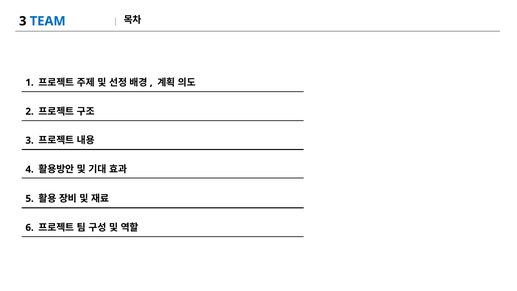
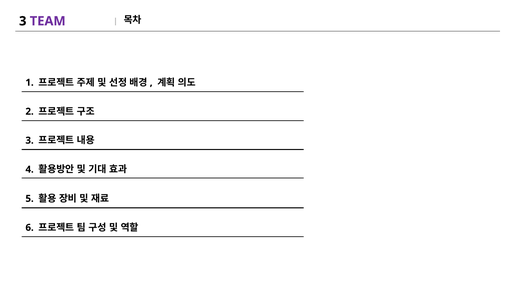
TEAM colour: blue -> purple (48, 21)
